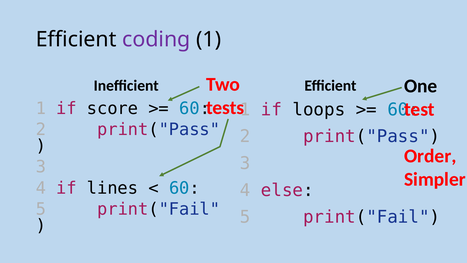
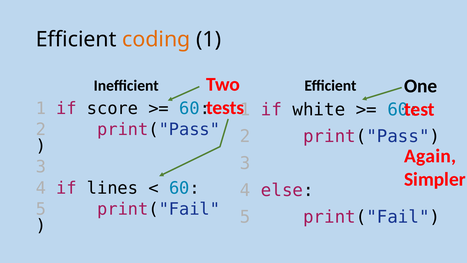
coding colour: purple -> orange (156, 39)
loops: loops -> white (319, 109)
Order: Order -> Again (430, 156)
